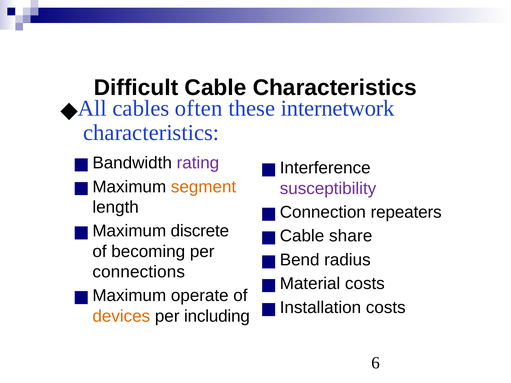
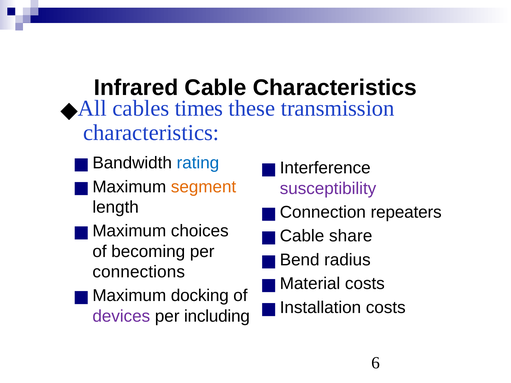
Difficult: Difficult -> Infrared (136, 88)
often: often -> times (199, 108)
internetwork: internetwork -> transmission (338, 108)
rating colour: purple -> blue (198, 163)
discrete: discrete -> choices (200, 231)
operate: operate -> docking (200, 296)
devices colour: orange -> purple (121, 316)
